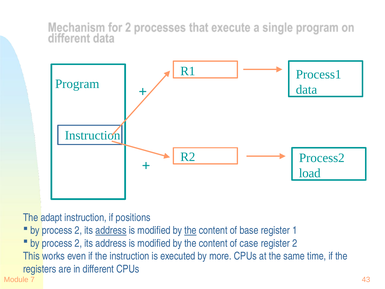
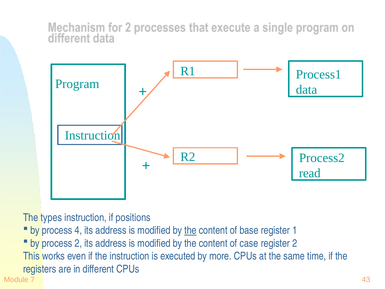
load: load -> read (310, 173)
adapt: adapt -> types (51, 217)
2: 2 -> 4 (78, 230)
address underline: present -> none (111, 230)
